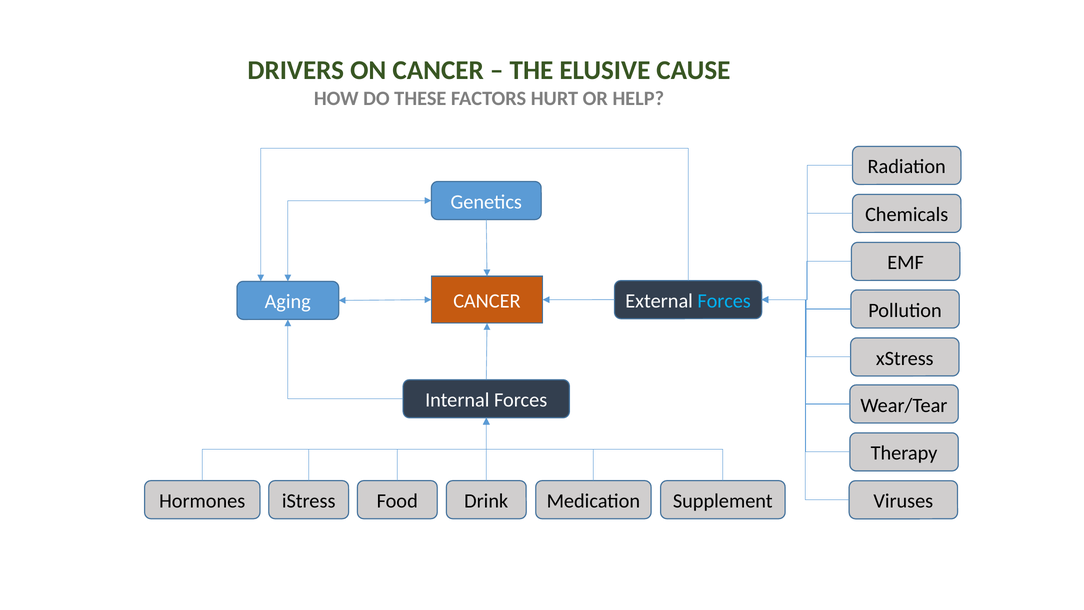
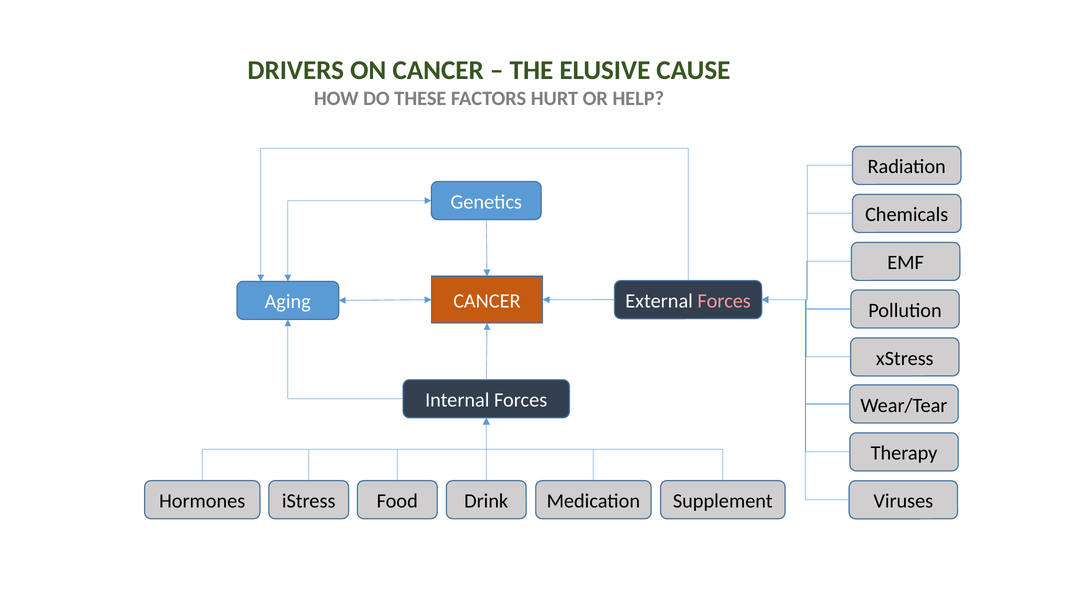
Forces colour: light blue -> pink (724, 301)
